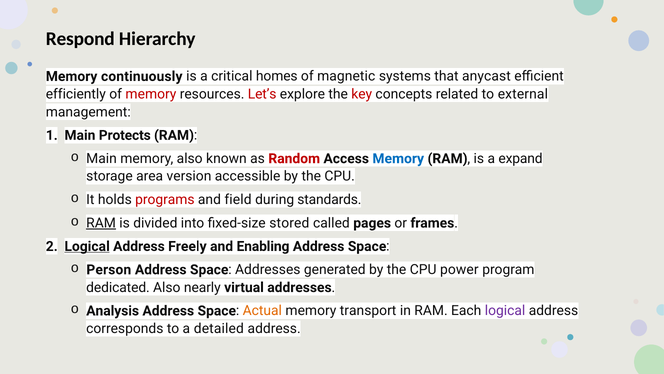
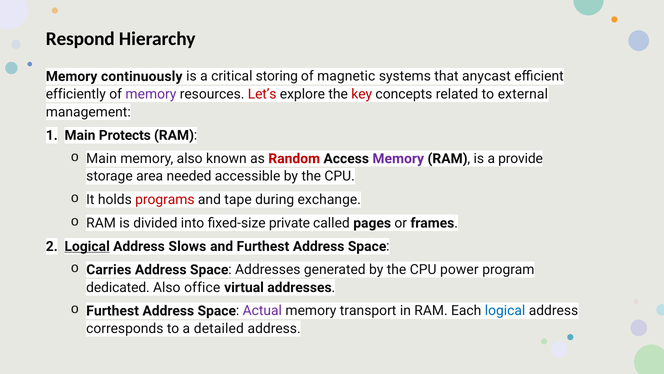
homes: homes -> storing (277, 76)
memory colour: red -> purple (151, 94)
Memory colour: blue -> purple (398, 158)
expand: expand -> provide (521, 158)
version: version -> needed (189, 176)
field: field -> tape (238, 199)
standards: standards -> exchange (329, 199)
RAM underline: present -> none (101, 223)
stored: stored -> private (289, 223)
Freely: Freely -> Slows (187, 246)
and Enabling: Enabling -> Furthest (263, 246)
Person: Person -> Carries (109, 269)
nearly: nearly -> office (202, 287)
Analysis: Analysis -> Furthest (113, 310)
Actual colour: orange -> purple (262, 310)
logical colour: purple -> blue (505, 310)
